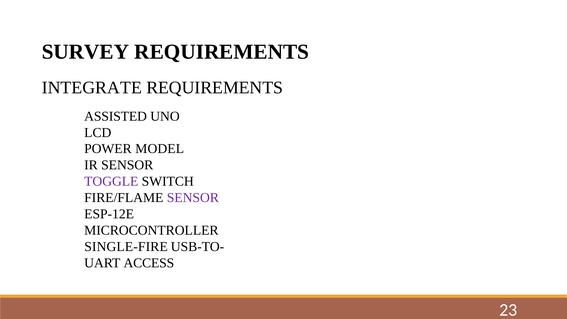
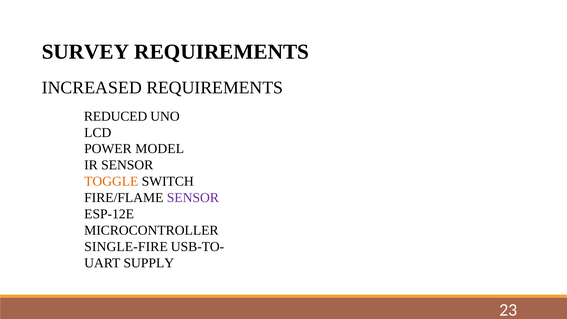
INTEGRATE: INTEGRATE -> INCREASED (92, 88)
ASSISTED: ASSISTED -> REDUCED (116, 116)
TOGGLE colour: purple -> orange (111, 181)
ACCESS: ACCESS -> SUPPLY (149, 263)
